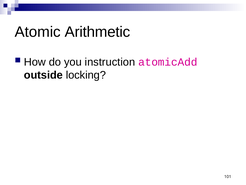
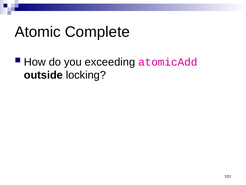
Arithmetic: Arithmetic -> Complete (97, 32)
instruction: instruction -> exceeding (110, 62)
